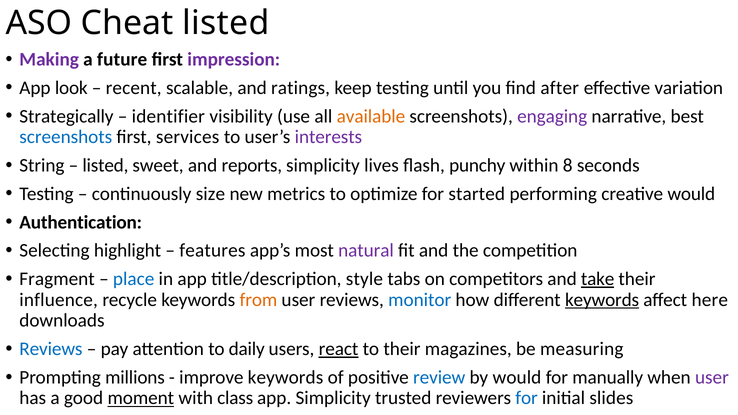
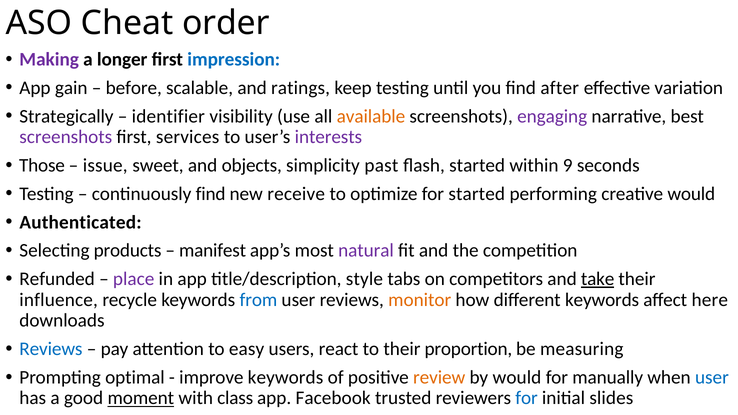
Cheat listed: listed -> order (226, 23)
future: future -> longer (122, 59)
impression colour: purple -> blue (234, 59)
look: look -> gain (71, 88)
recent: recent -> before (134, 88)
screenshots colour: blue -> purple (66, 137)
String: String -> Those (42, 165)
listed: listed -> issue (105, 165)
reports: reports -> objects (252, 165)
lives: lives -> past (381, 165)
flash punchy: punchy -> started (477, 165)
8: 8 -> 9 (568, 165)
continuously size: size -> find (211, 194)
metrics: metrics -> receive (296, 194)
Authentication: Authentication -> Authenticated (81, 222)
highlight: highlight -> products (128, 251)
features: features -> manifest (213, 251)
Fragment: Fragment -> Refunded (57, 279)
place colour: blue -> purple (134, 279)
from colour: orange -> blue (258, 300)
monitor colour: blue -> orange (420, 300)
keywords underline: present -> none (602, 300)
daily: daily -> easy (247, 349)
react underline: present -> none (339, 349)
magazines: magazines -> proportion (468, 349)
millions: millions -> optimal (135, 378)
review colour: blue -> orange (439, 378)
user colour: purple -> blue (712, 378)
app Simplicity: Simplicity -> Facebook (333, 398)
